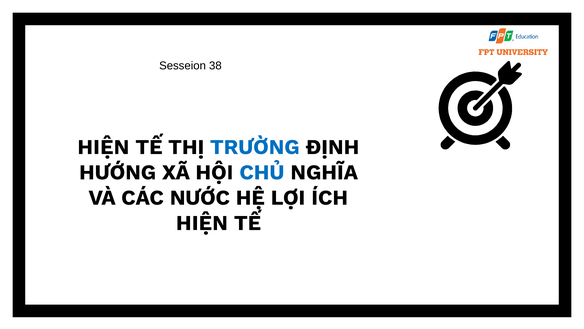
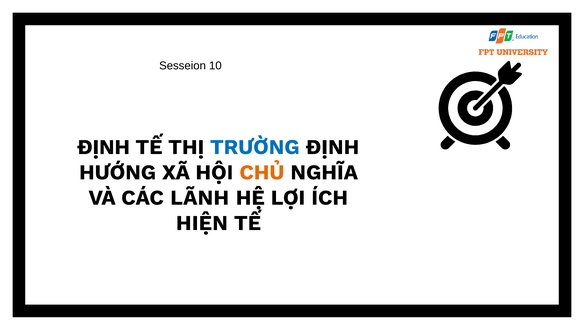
38: 38 -> 10 (215, 66)
HIỆN: HIỆN -> ĐỊNH (104, 147)
CHỦ colour: blue -> orange (262, 172)
NƯỚC: NƯỚC -> LÃNH (200, 197)
